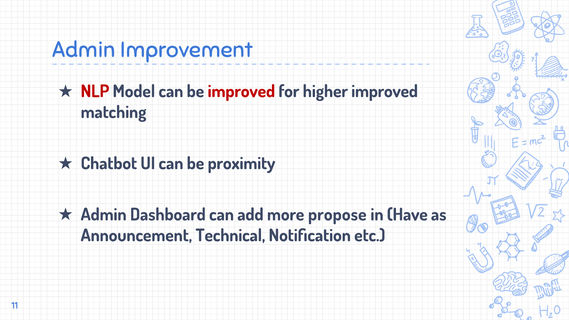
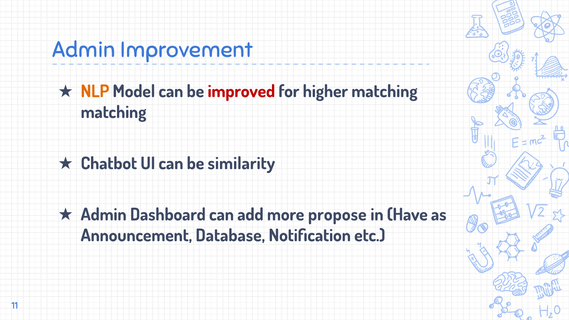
NLP colour: red -> orange (95, 91)
higher improved: improved -> matching (384, 91)
proximity: proximity -> similarity (241, 164)
Technical: Technical -> Database (230, 236)
